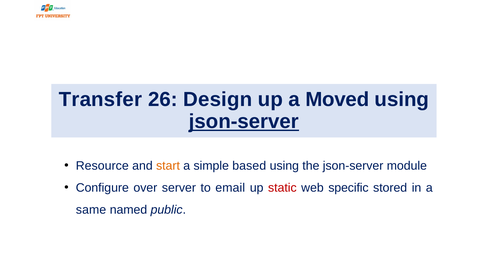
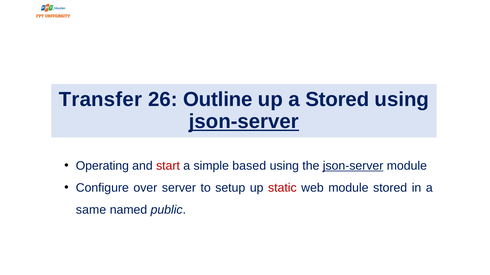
Design: Design -> Outline (218, 100)
a Moved: Moved -> Stored (337, 100)
Resource: Resource -> Operating (102, 166)
start colour: orange -> red (168, 166)
json-server underline: none -> present (353, 166)
email: email -> setup (230, 188)
web specific: specific -> module (348, 188)
